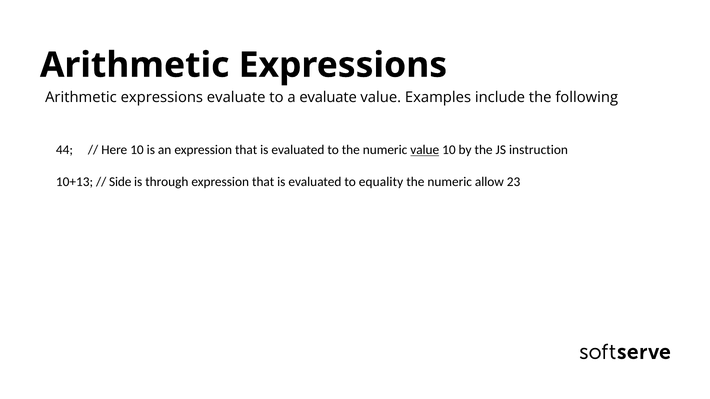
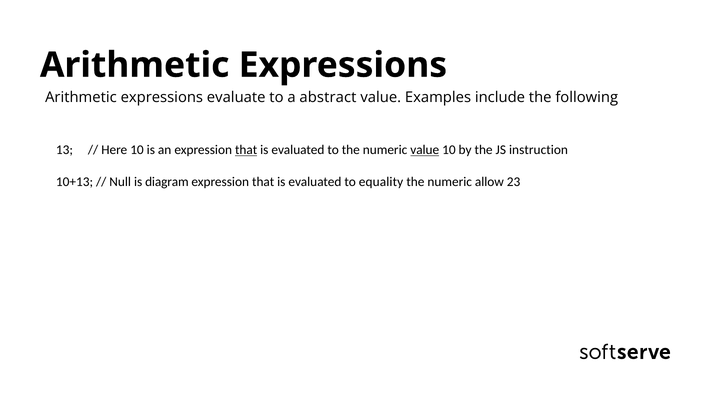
a evaluate: evaluate -> abstract (328, 97)
44: 44 -> 13 (65, 150)
that underline: none -> present (246, 150)
Side: Side -> Null (120, 182)
through: through -> diagram (167, 182)
